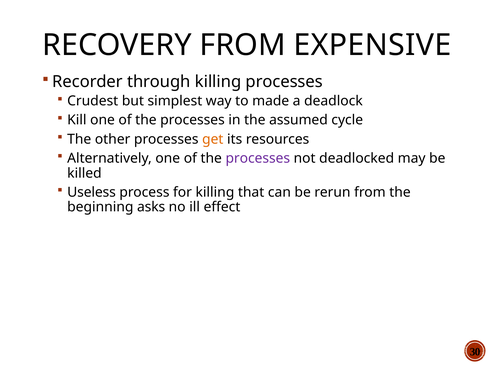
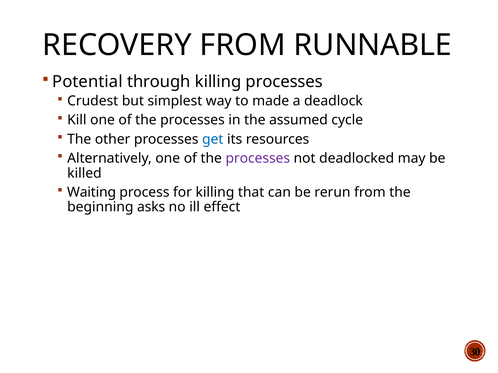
EXPENSIVE: EXPENSIVE -> RUNNABLE (373, 45)
Recorder: Recorder -> Potential (87, 82)
get colour: orange -> blue (213, 139)
Useless: Useless -> Waiting (92, 192)
